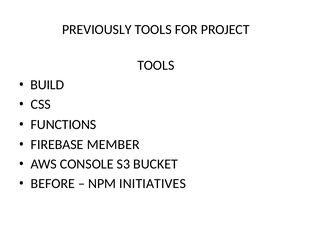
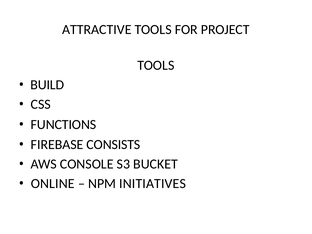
PREVIOUSLY: PREVIOUSLY -> ATTRACTIVE (97, 30)
MEMBER: MEMBER -> CONSISTS (113, 145)
BEFORE: BEFORE -> ONLINE (53, 184)
